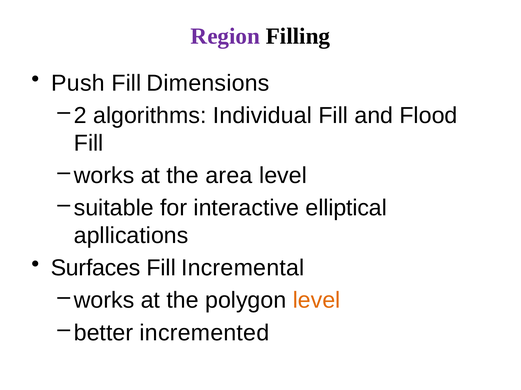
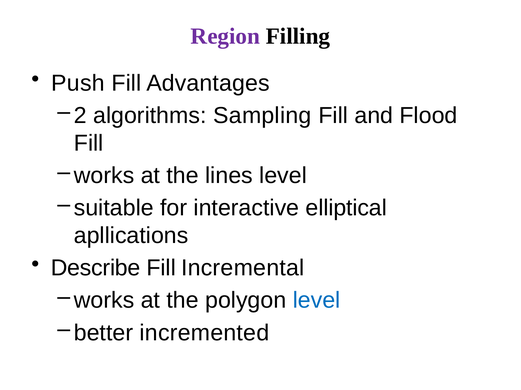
Dimensions: Dimensions -> Advantages (208, 83)
Individual: Individual -> Sampling (262, 116)
area: area -> lines (229, 176)
Surfaces: Surfaces -> Describe (96, 269)
level colour: orange -> blue (317, 301)
